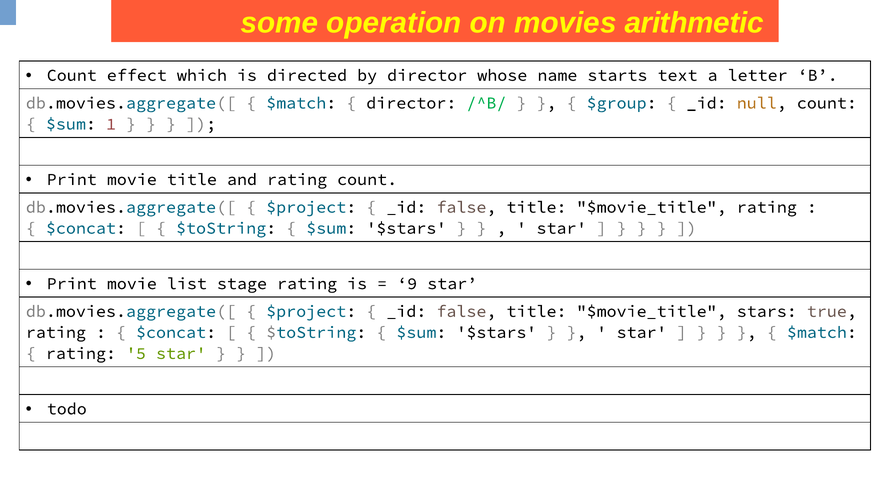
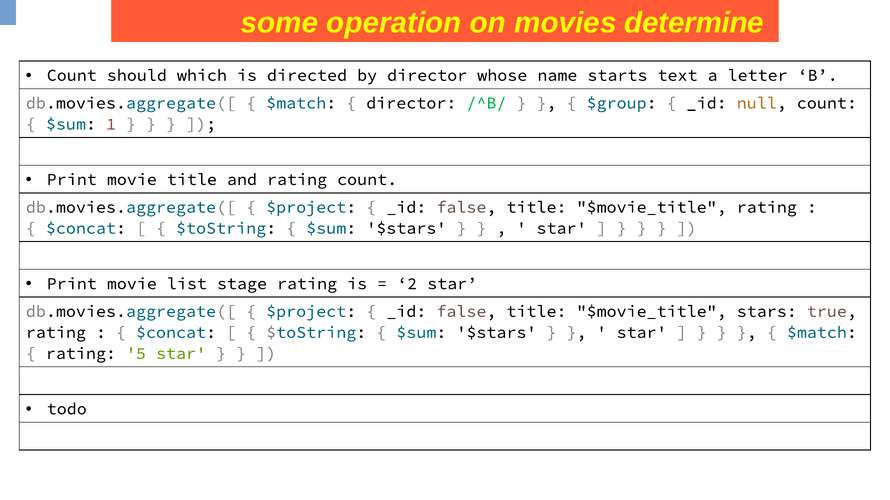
arithmetic: arithmetic -> determine (694, 23)
effect: effect -> should (137, 75)
9: 9 -> 2 (407, 284)
